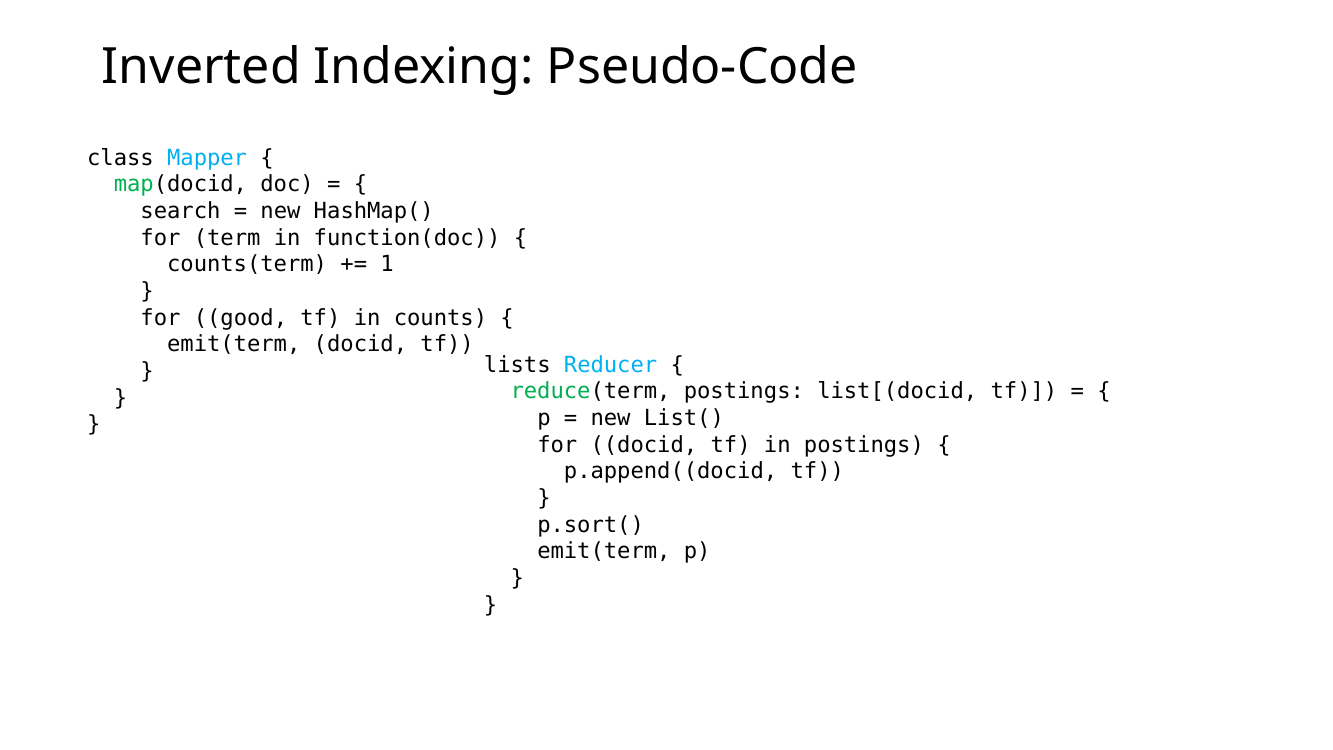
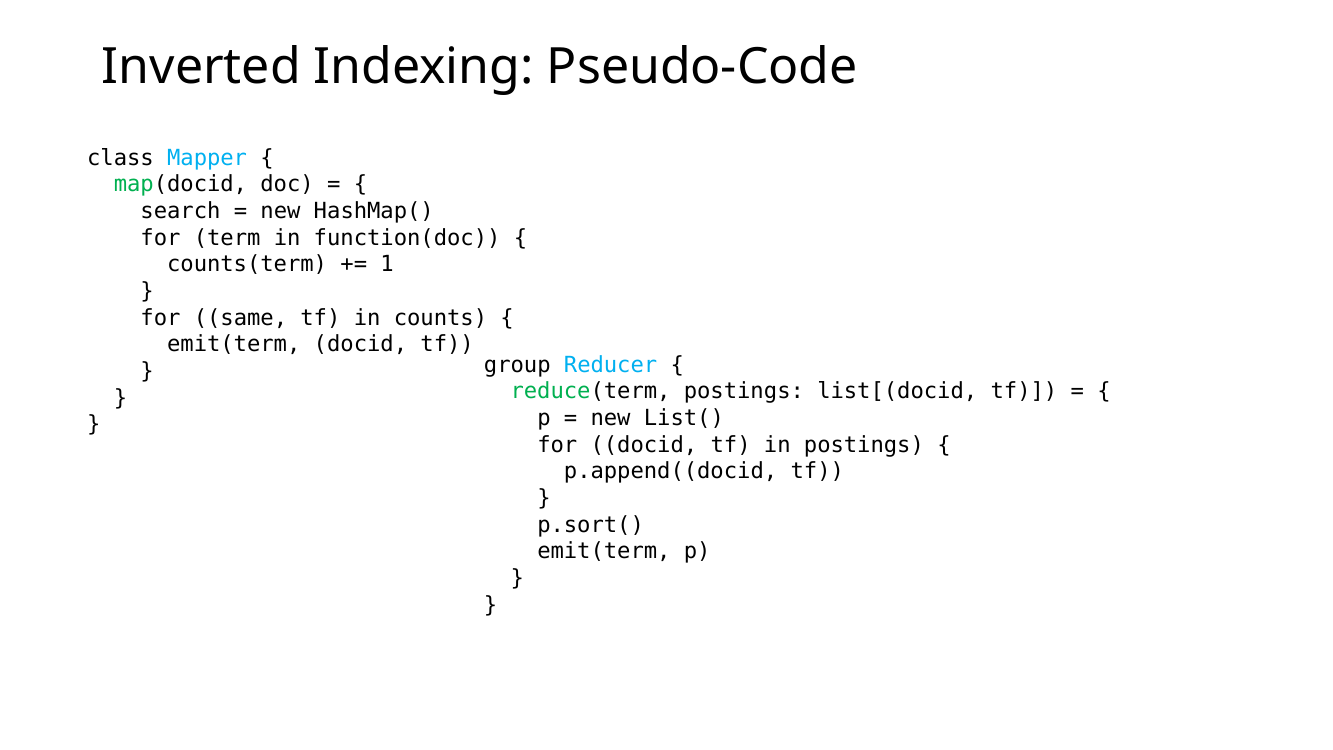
good: good -> same (240, 318)
lists: lists -> group (517, 365)
